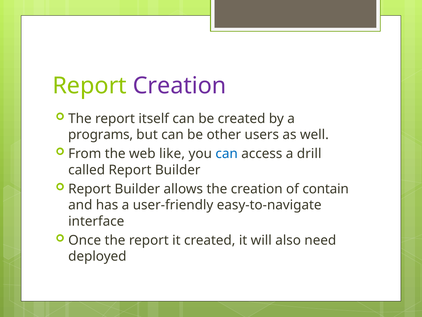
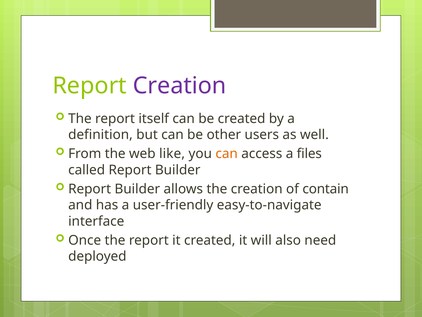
programs: programs -> definition (100, 135)
can colour: blue -> orange (227, 154)
drill: drill -> files (309, 154)
